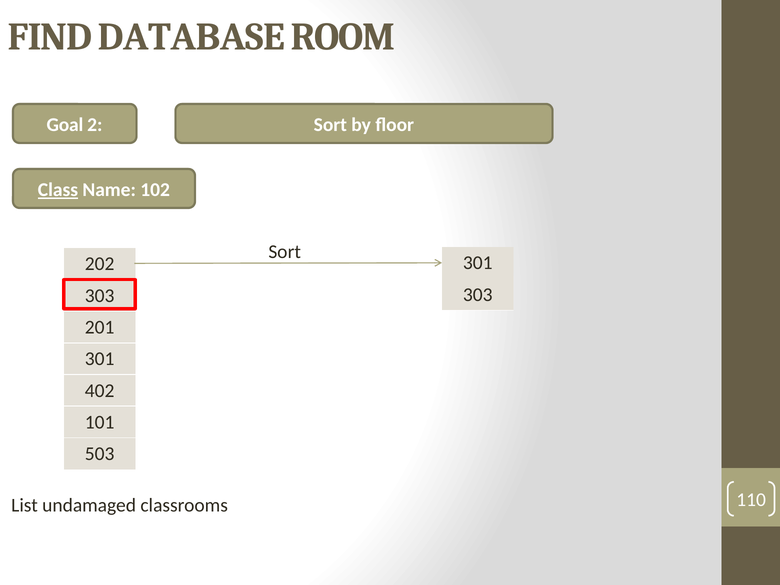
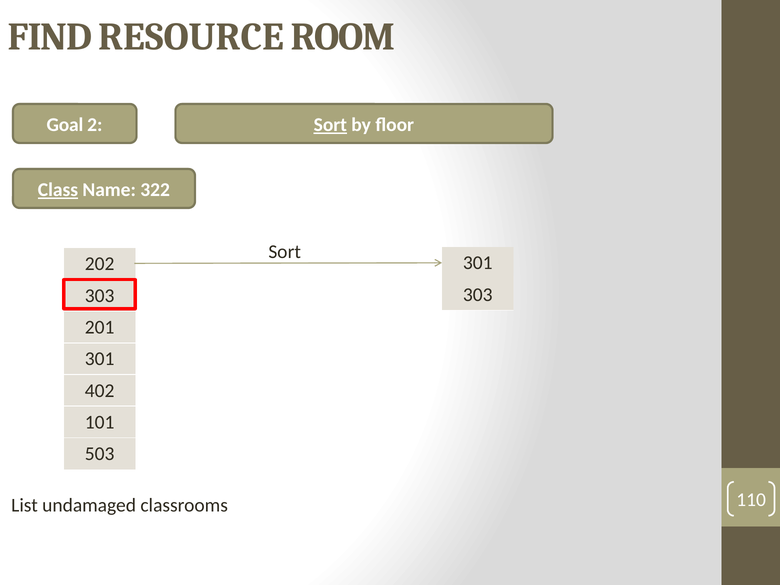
DATABASE: DATABASE -> RESOURCE (191, 37)
Sort underline: none -> present (330, 125)
102: 102 -> 322 (155, 190)
